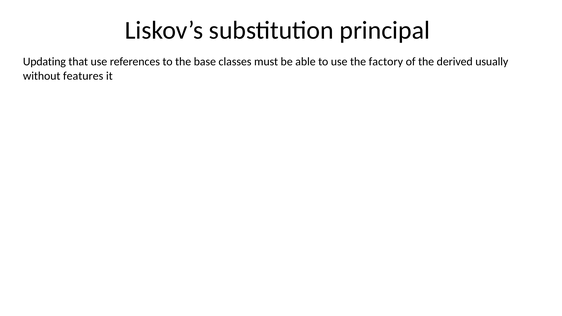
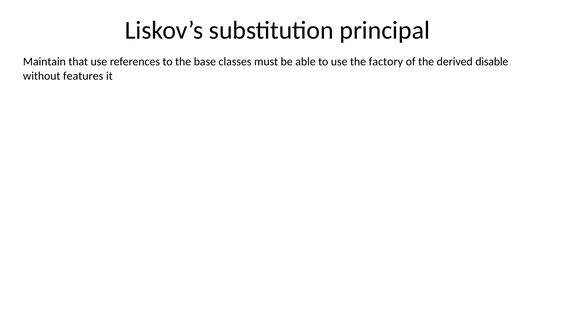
Updating: Updating -> Maintain (44, 62)
usually: usually -> disable (492, 62)
